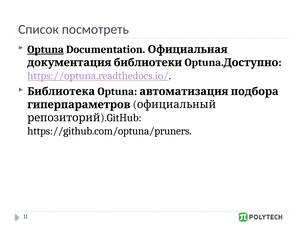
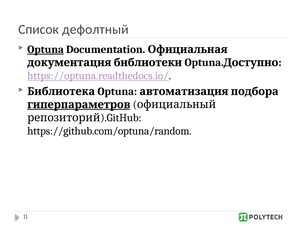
посмотреть: посмотреть -> дефолтный (95, 29)
гиперпараметров underline: none -> present (79, 105)
https://github.com/optuna/pruners: https://github.com/optuna/pruners -> https://github.com/optuna/random (109, 131)
